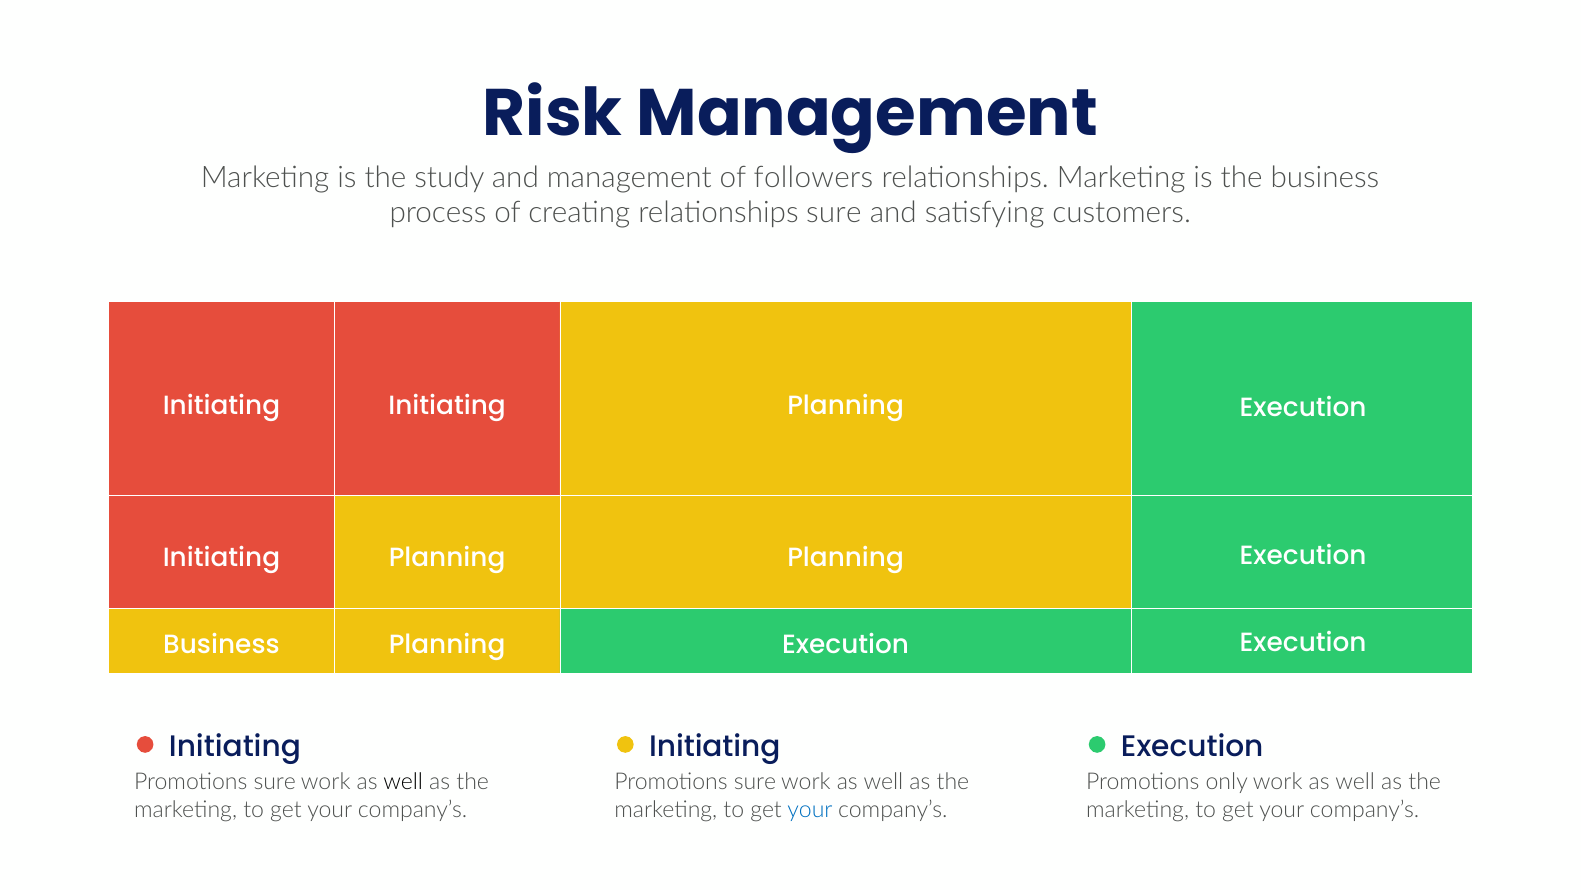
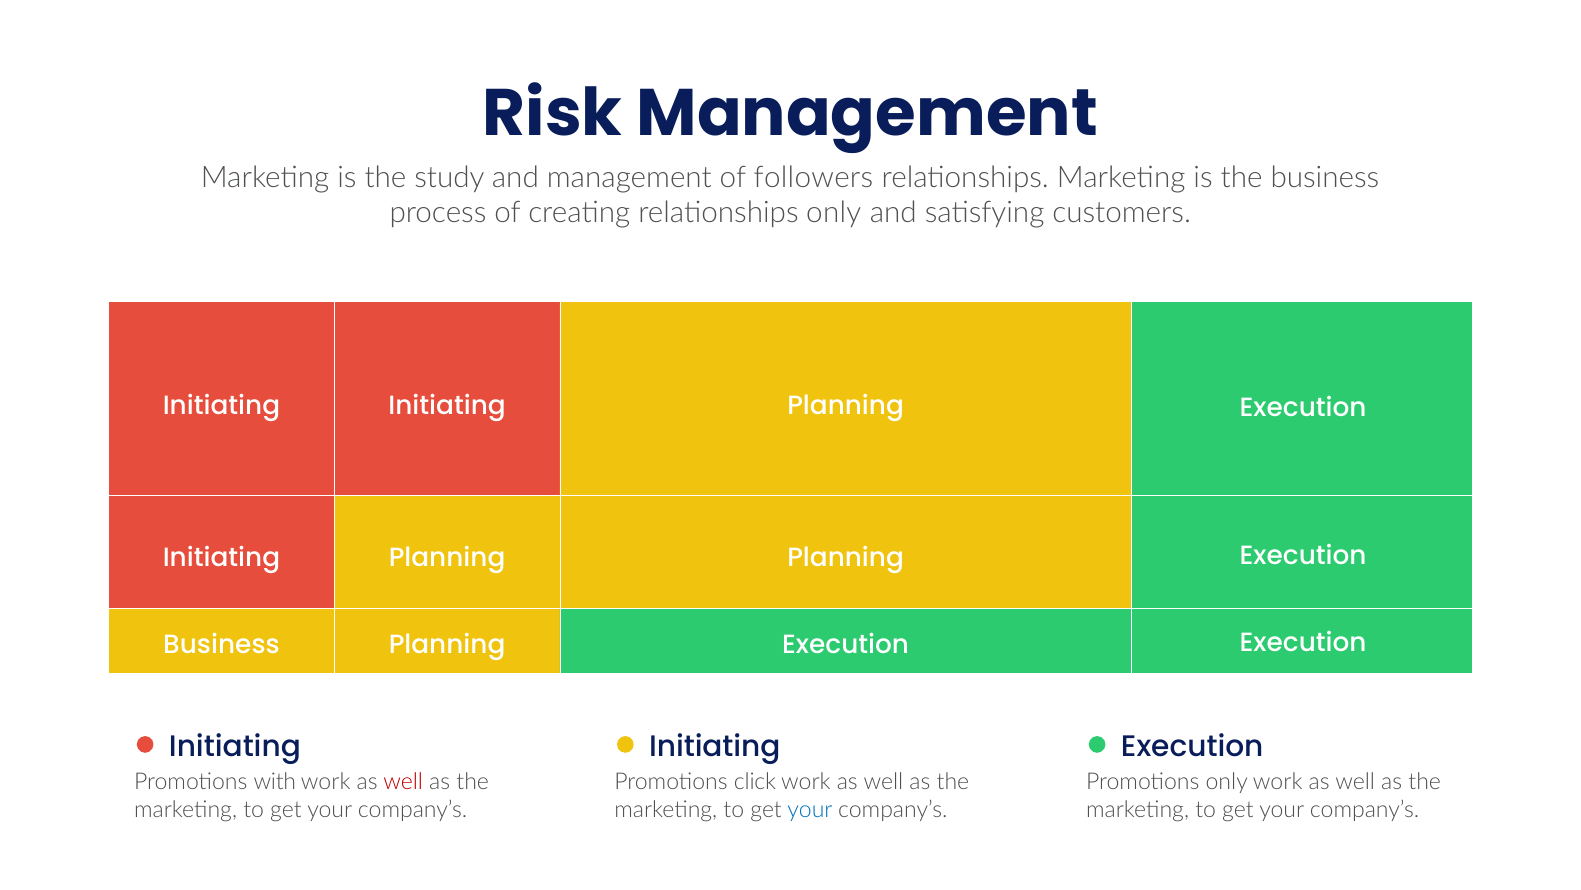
relationships sure: sure -> only (834, 213)
sure: sure -> with (275, 781)
well colour: black -> red (403, 781)
sure: sure -> click (755, 781)
